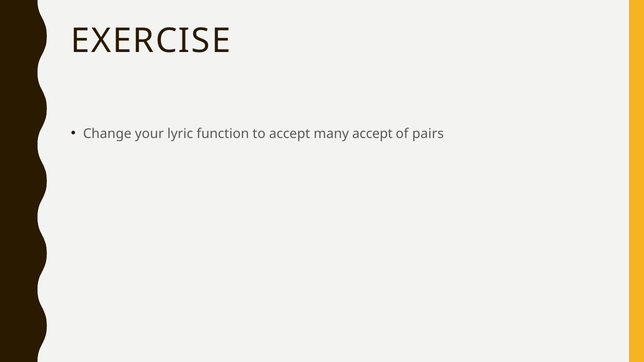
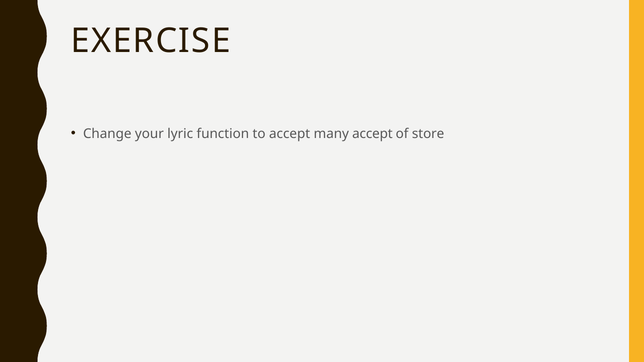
pairs: pairs -> store (428, 134)
